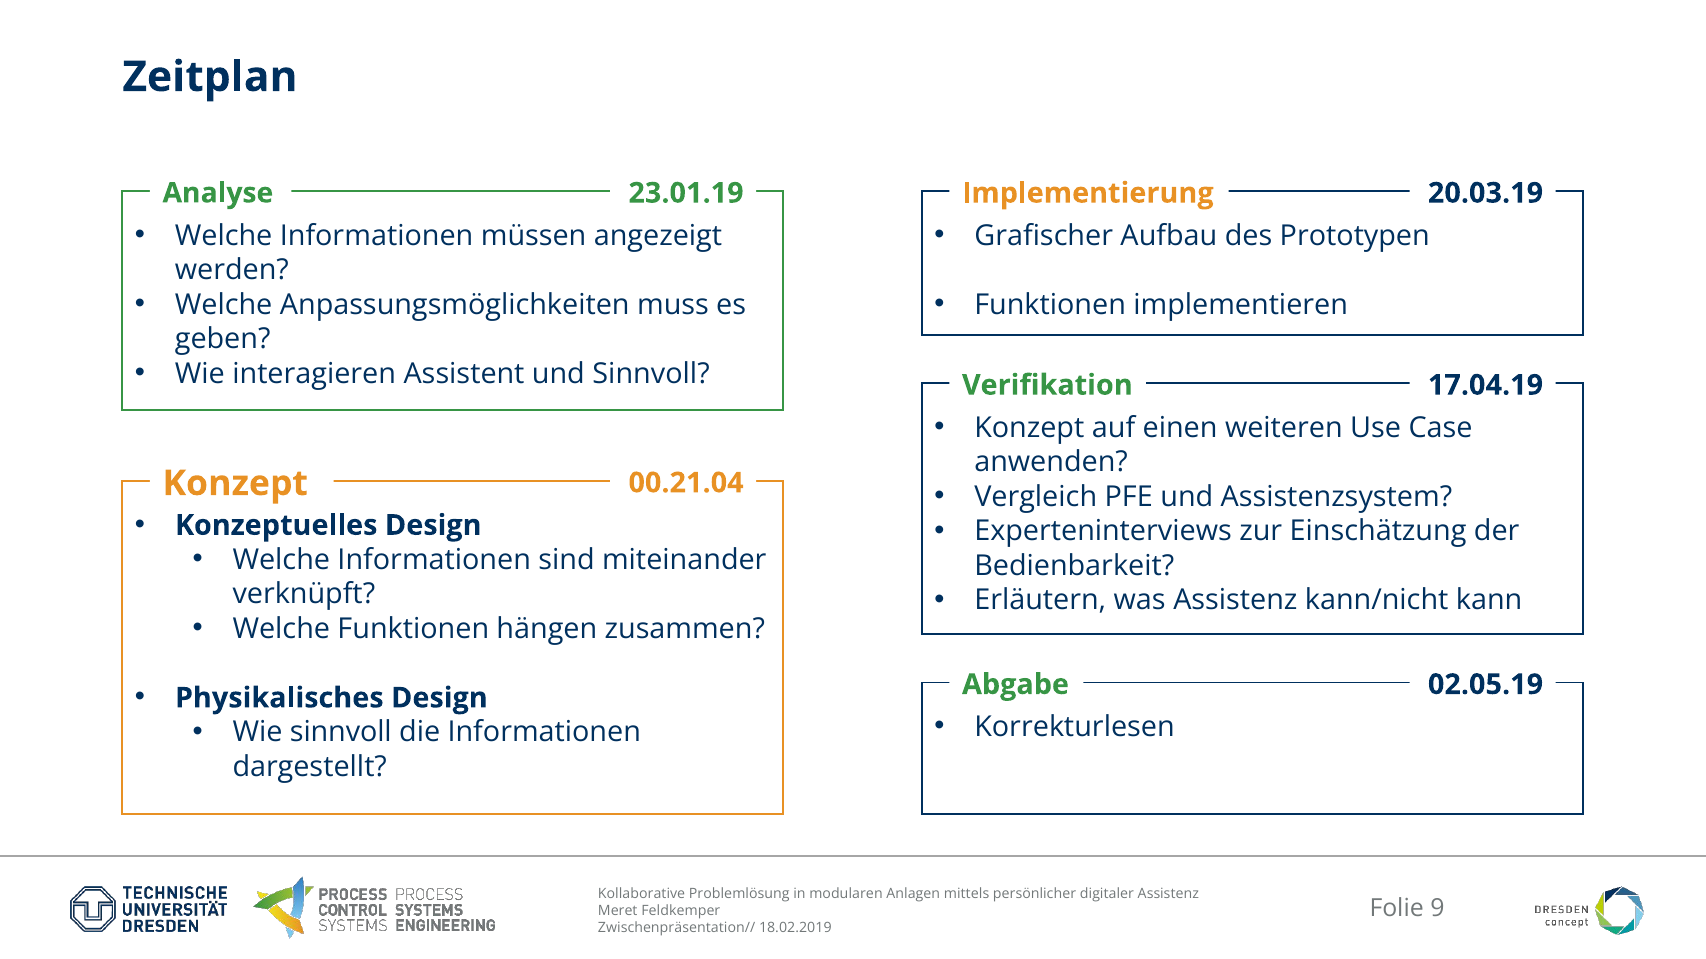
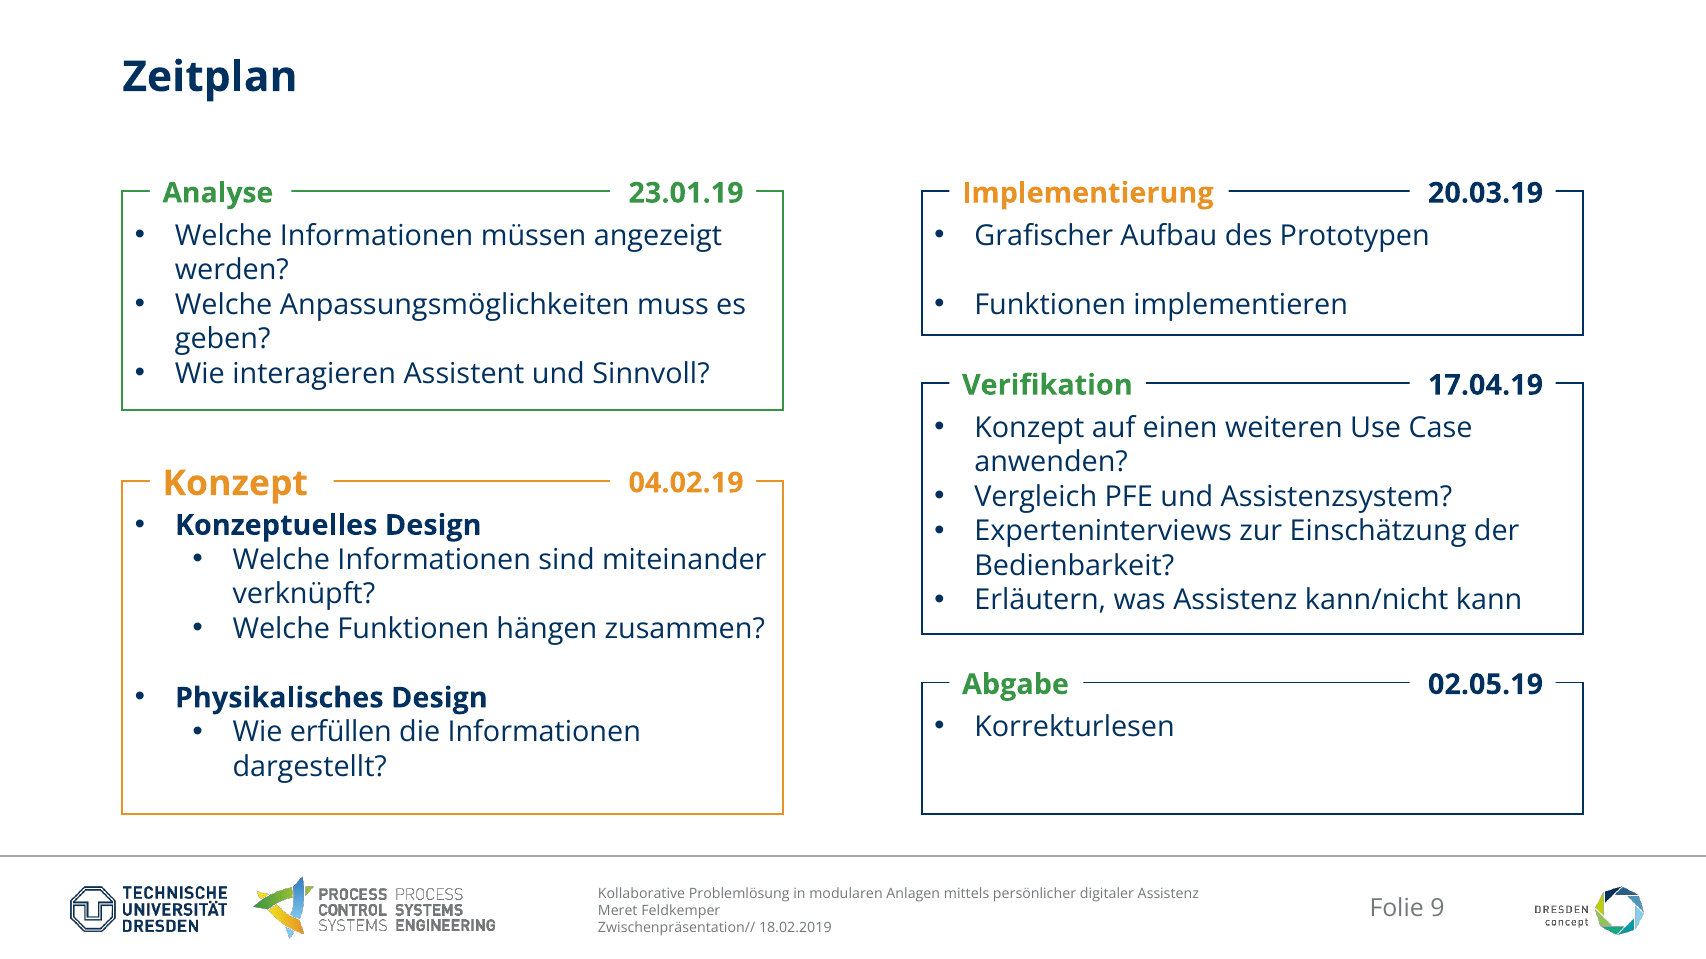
00.21.04: 00.21.04 -> 04.02.19 (686, 483)
Wie sinnvoll: sinnvoll -> erfüllen (341, 733)
